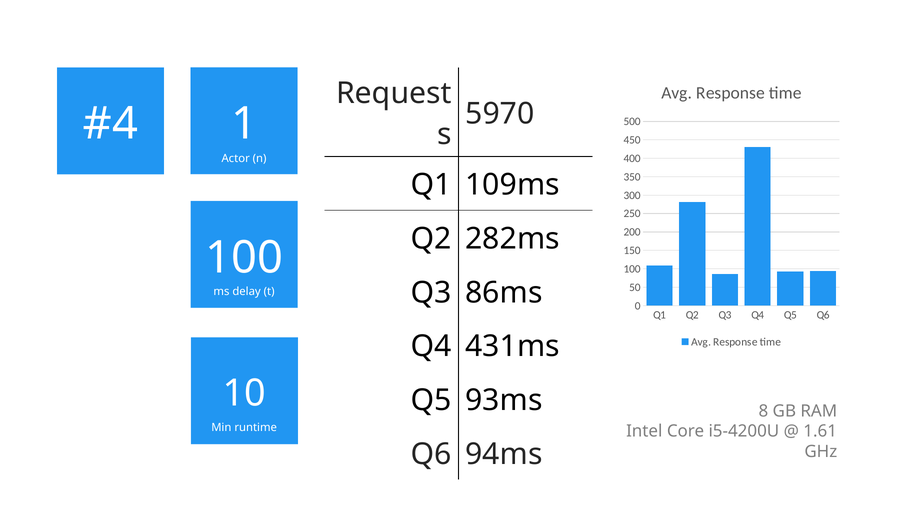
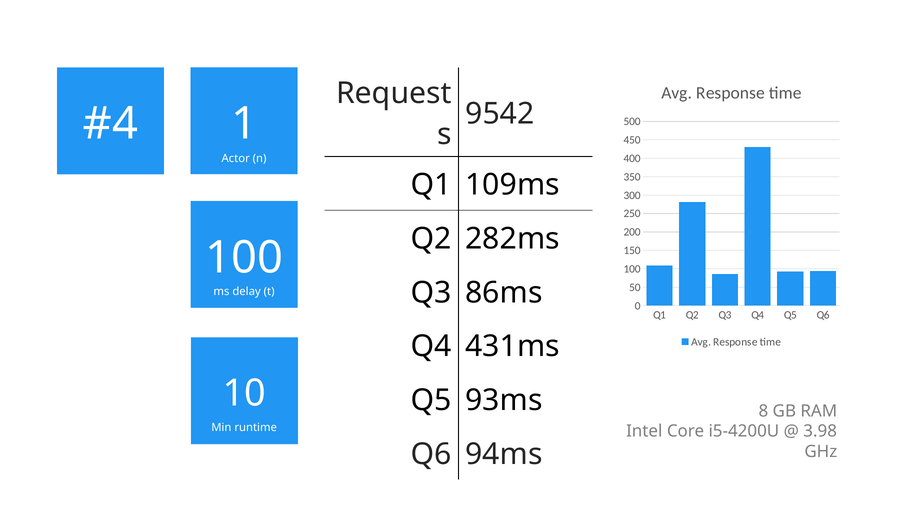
5970: 5970 -> 9542 (500, 114)
1.61: 1.61 -> 3.98 (820, 432)
